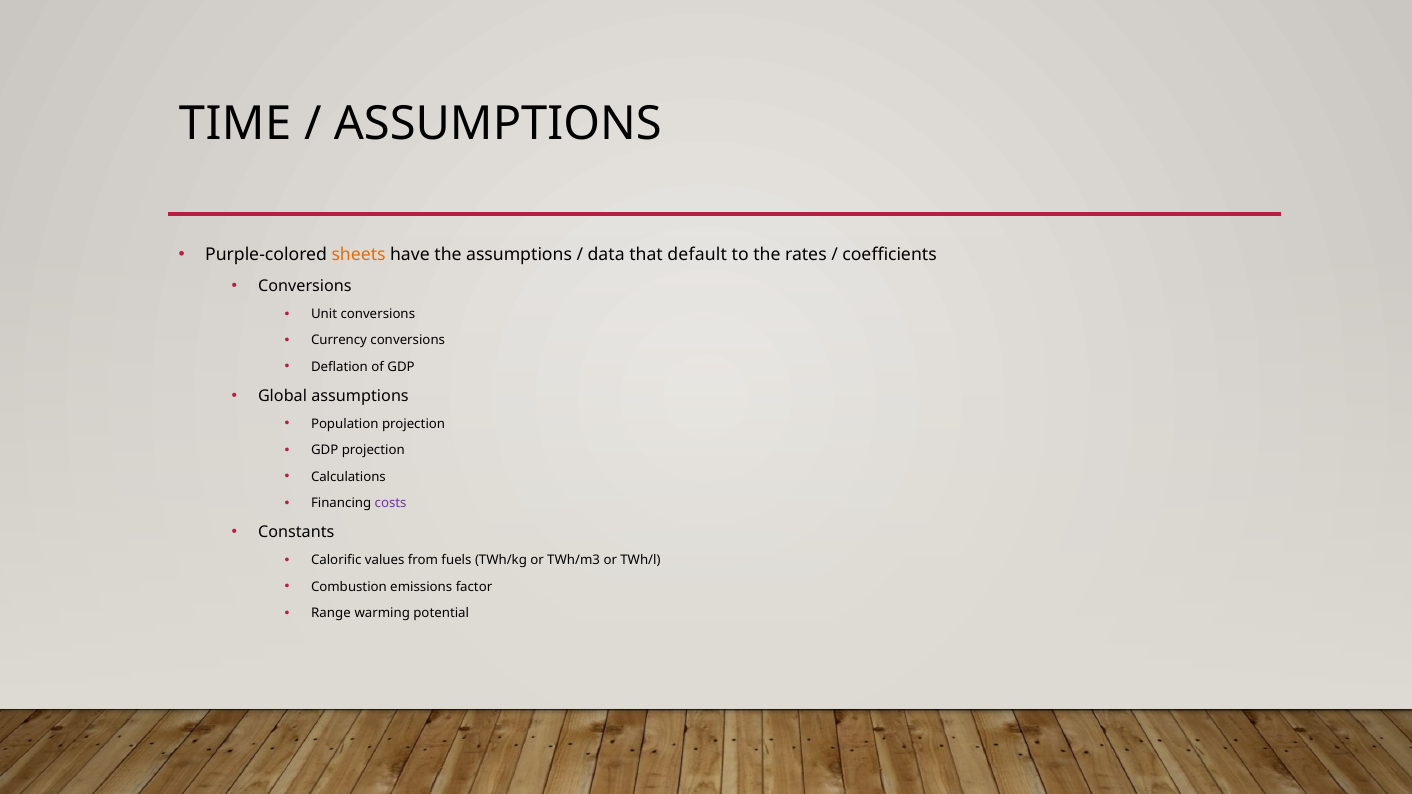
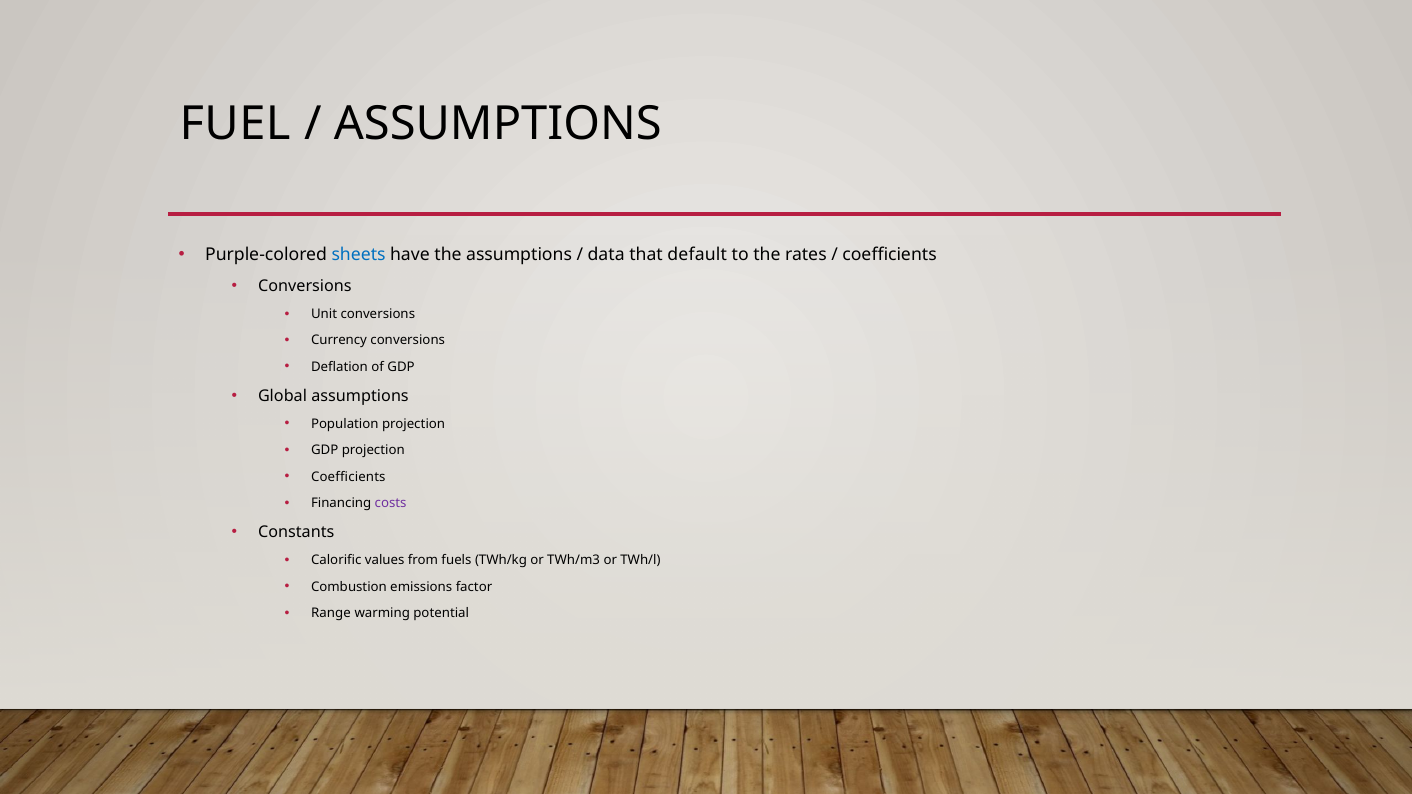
TIME: TIME -> FUEL (235, 124)
sheets colour: orange -> blue (359, 255)
Calculations: Calculations -> Coefficients (348, 477)
